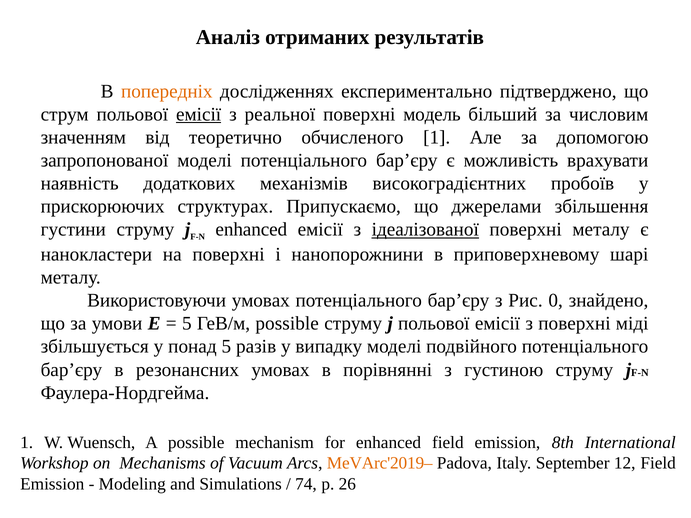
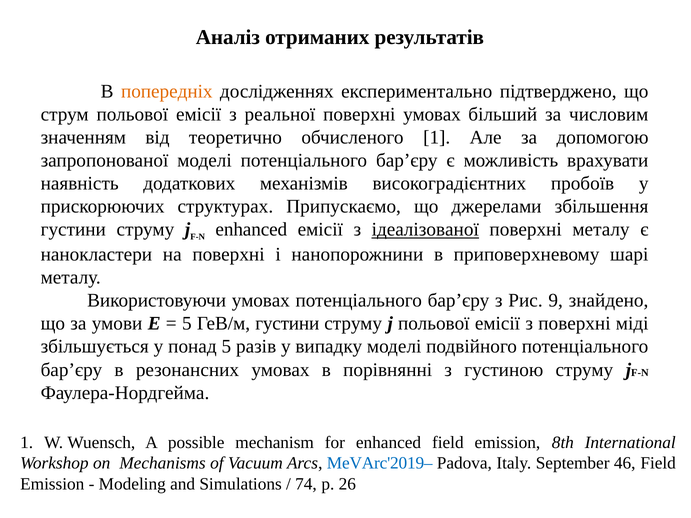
емісії underline: present -> none (199, 114)
поверхні модель: модель -> умовах (432, 114)
0: 0 -> 9 (556, 301)
ГеВ/м possible: possible -> густини (287, 324)
MeVArc'2019– colour: orange -> blue (380, 463)
12: 12 -> 46 (625, 463)
